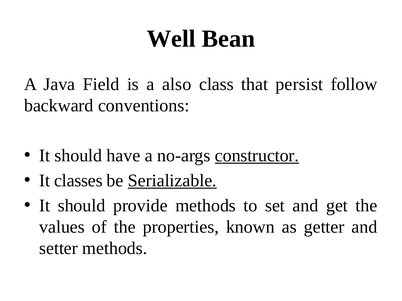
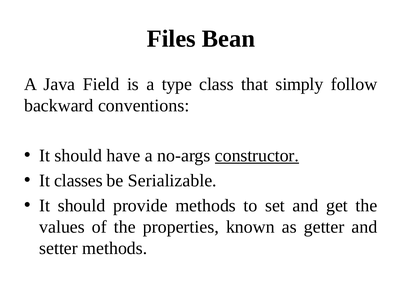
Well: Well -> Files (171, 39)
also: also -> type (177, 84)
persist: persist -> simply (299, 84)
Serializable underline: present -> none (172, 181)
